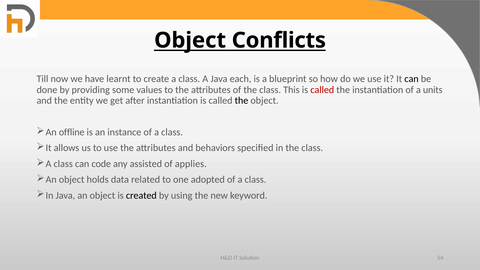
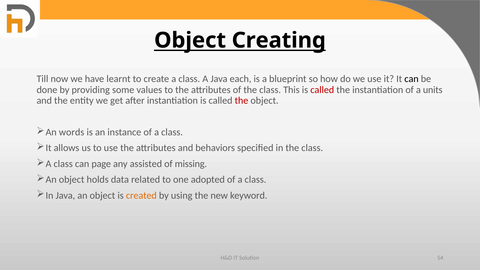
Conflicts: Conflicts -> Creating (279, 40)
the colour: black -> red (241, 101)
offline: offline -> words (72, 132)
code: code -> page (101, 164)
applies: applies -> missing (191, 164)
created colour: black -> orange (141, 195)
